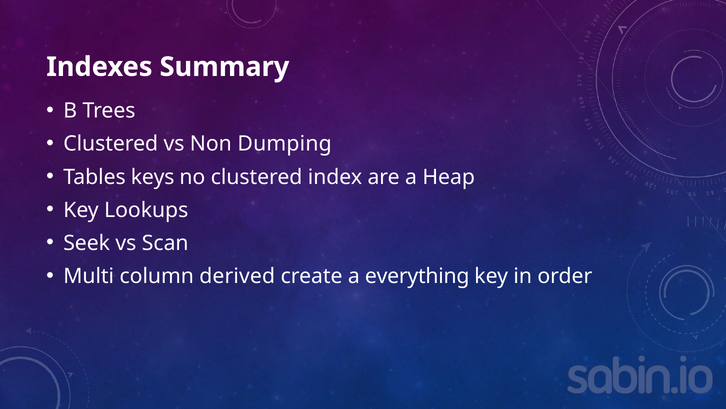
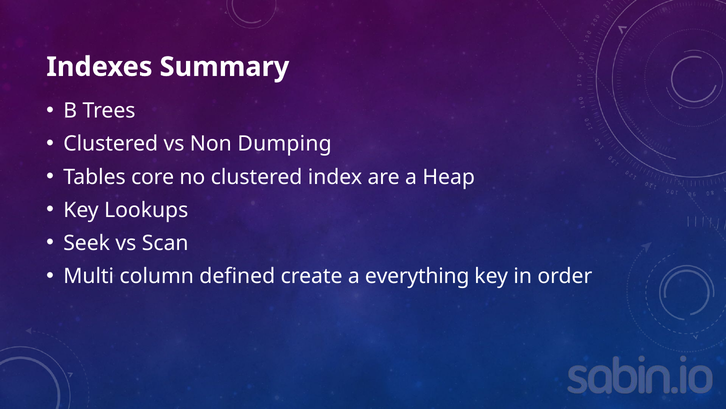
keys: keys -> core (153, 177)
derived: derived -> defined (237, 276)
